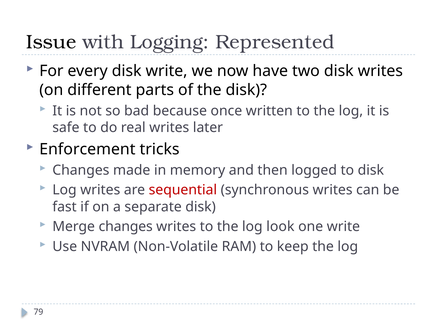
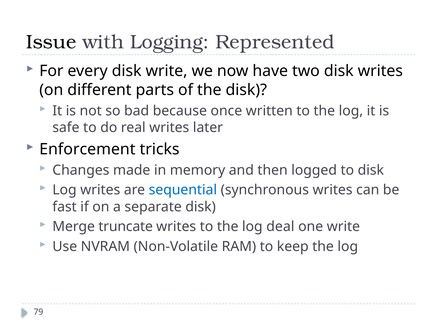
sequential colour: red -> blue (183, 190)
Merge changes: changes -> truncate (126, 226)
look: look -> deal (280, 226)
